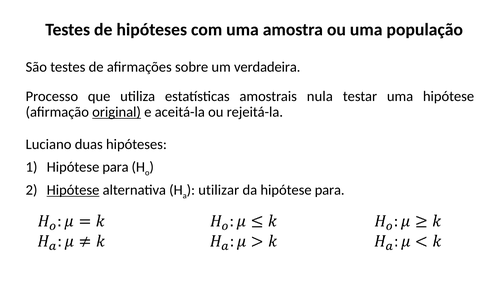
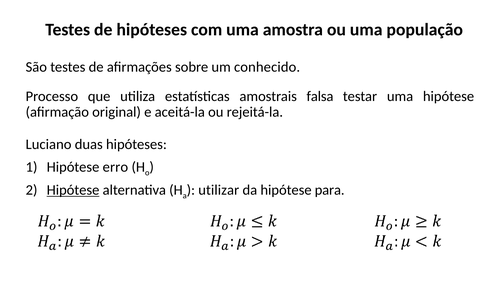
verdadeira: verdadeira -> conhecido (267, 67)
nula: nula -> falsa (320, 96)
original underline: present -> none (117, 112)
para: para -> erro (115, 167)
